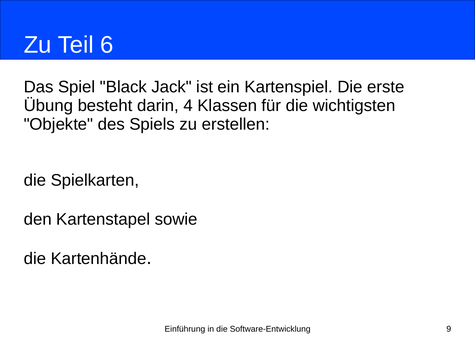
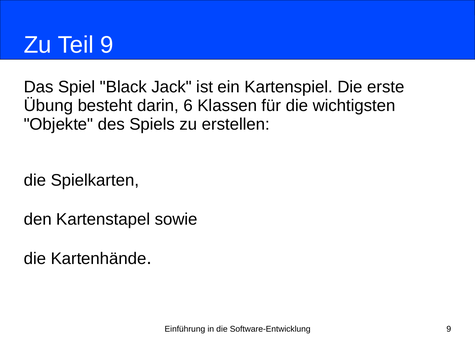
Teil 6: 6 -> 9 (107, 45)
4: 4 -> 6 (188, 106)
